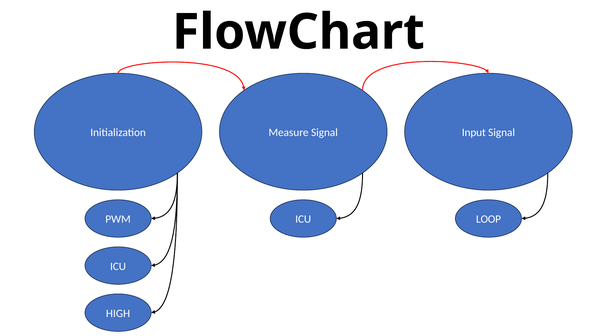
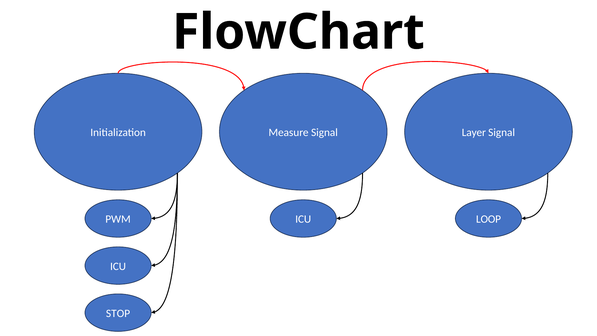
Input: Input -> Layer (474, 132)
HIGH: HIGH -> STOP (118, 313)
